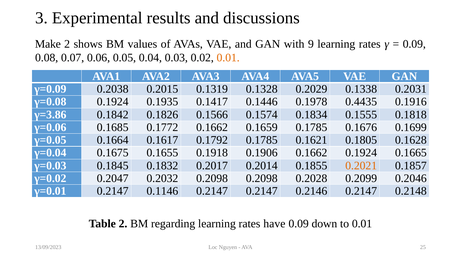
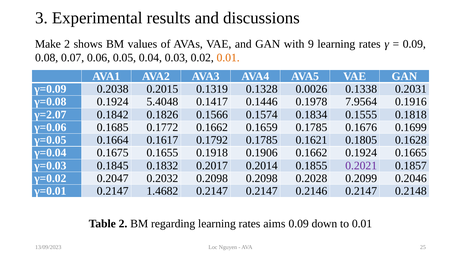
0.2029: 0.2029 -> 0.0026 (311, 89)
0.1935: 0.1935 -> 5.4048 (162, 102)
0.4435: 0.4435 -> 7.9564 (361, 102)
γ=3.86: γ=3.86 -> γ=2.07 (50, 115)
0.2021 colour: orange -> purple (361, 166)
0.1146: 0.1146 -> 1.4682 (162, 191)
have: have -> aims (274, 224)
